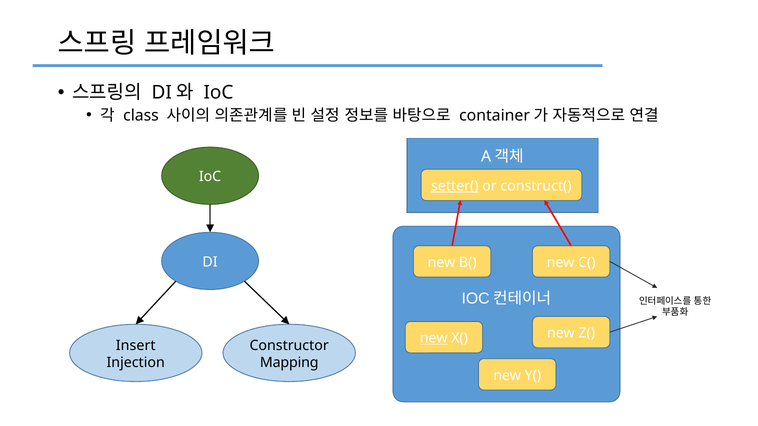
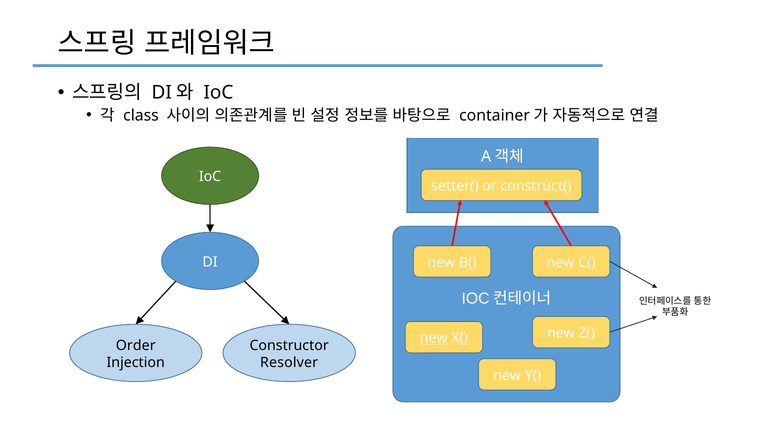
setter( underline: present -> none (455, 186)
Insert: Insert -> Order (136, 346)
Mapping: Mapping -> Resolver (289, 363)
